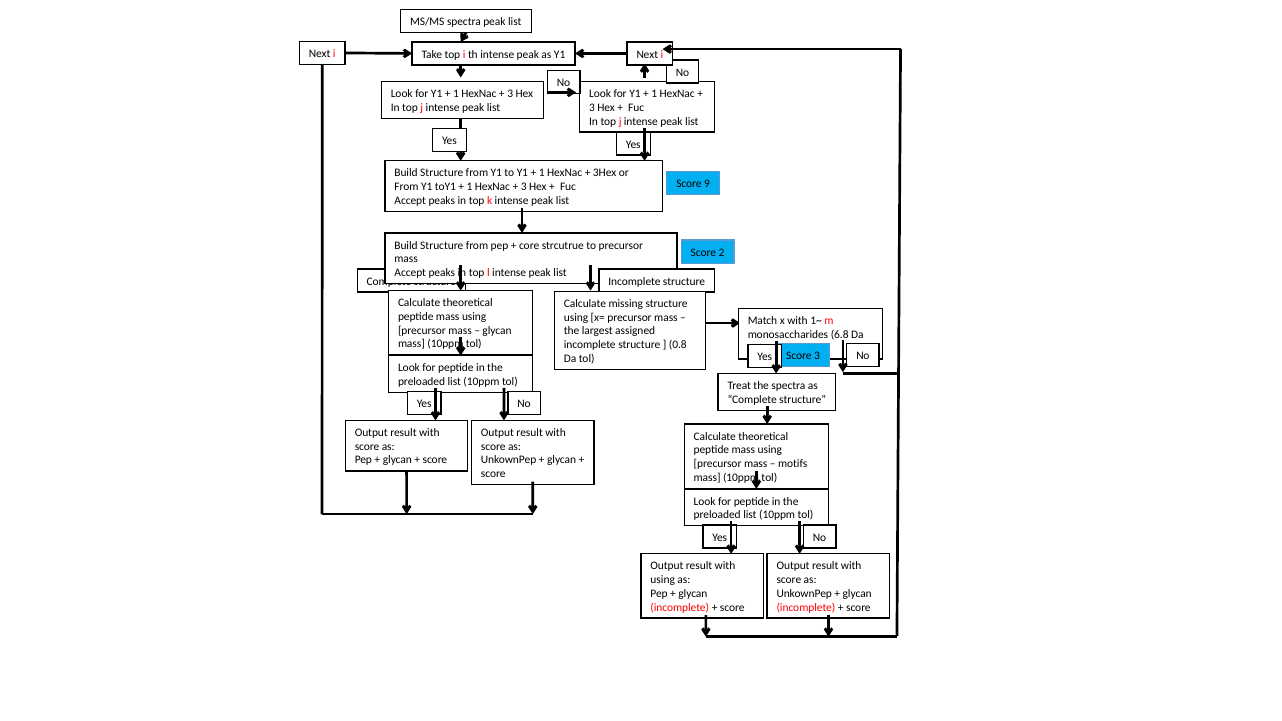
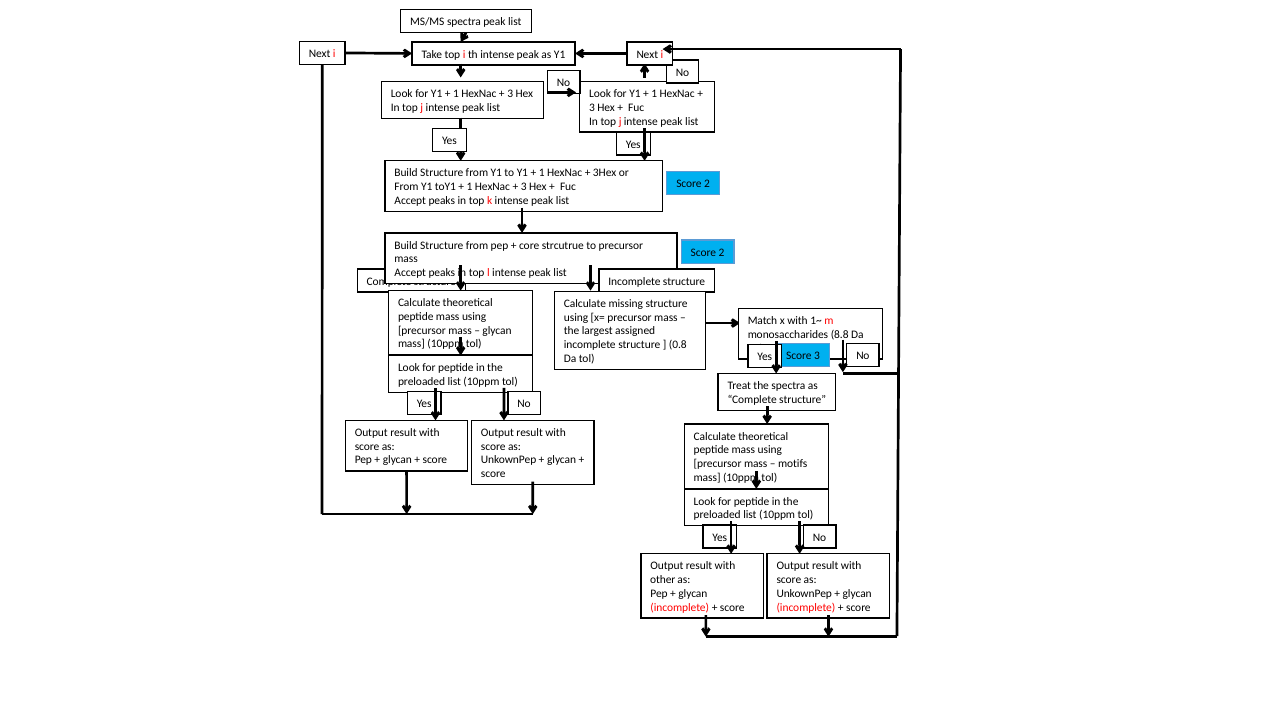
9: 9 -> 2 (707, 184)
6.8: 6.8 -> 8.8 (840, 335)
using: using -> other (663, 580)
